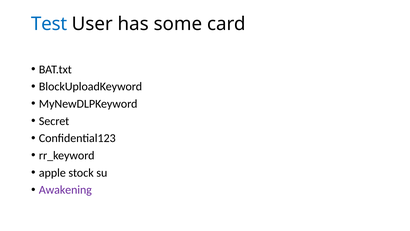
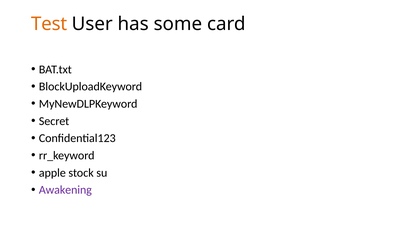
Test colour: blue -> orange (49, 24)
